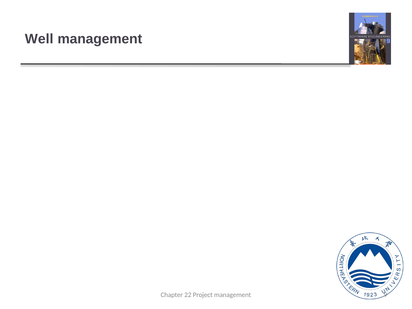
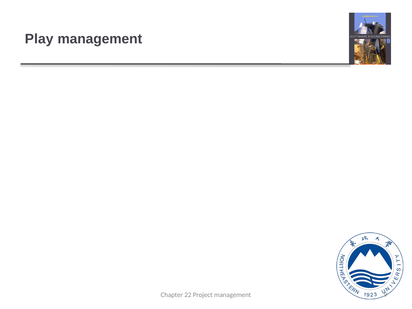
Well: Well -> Play (39, 39)
